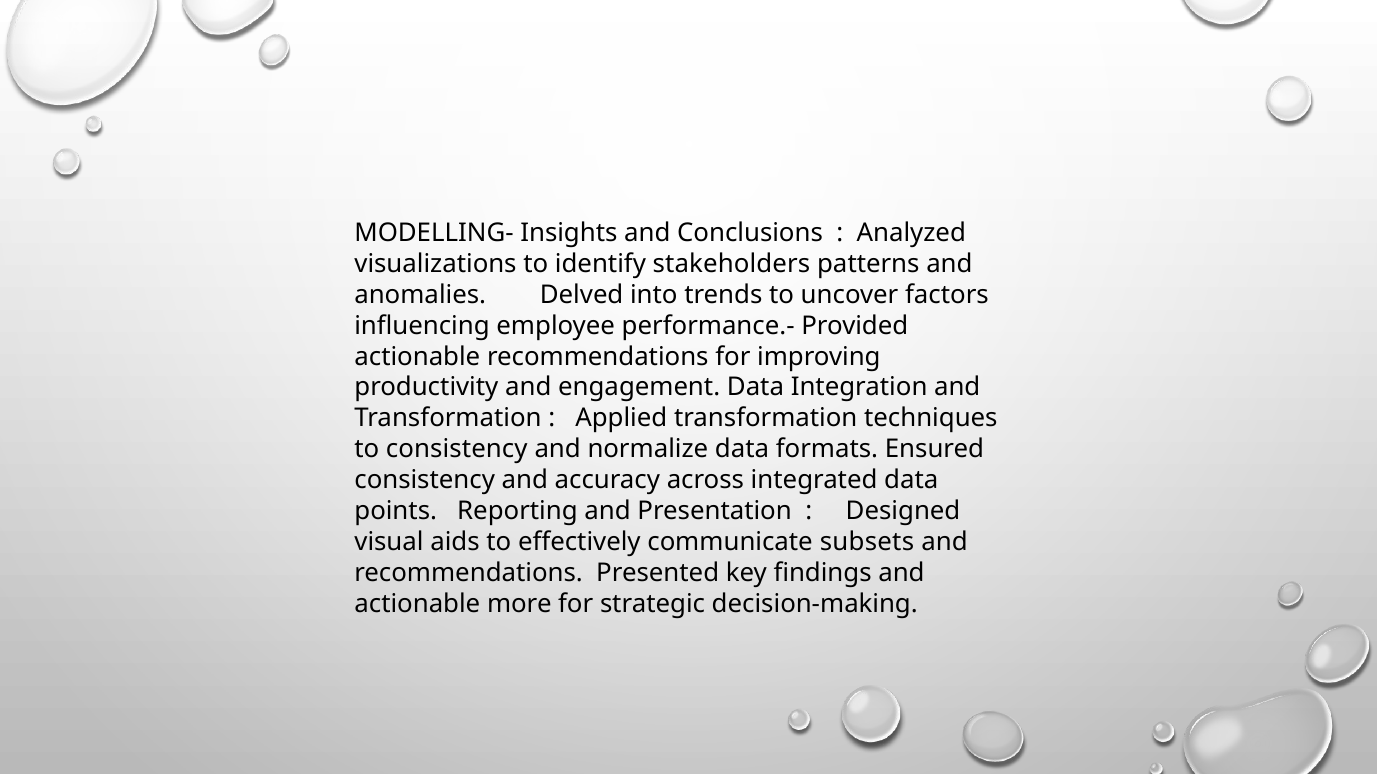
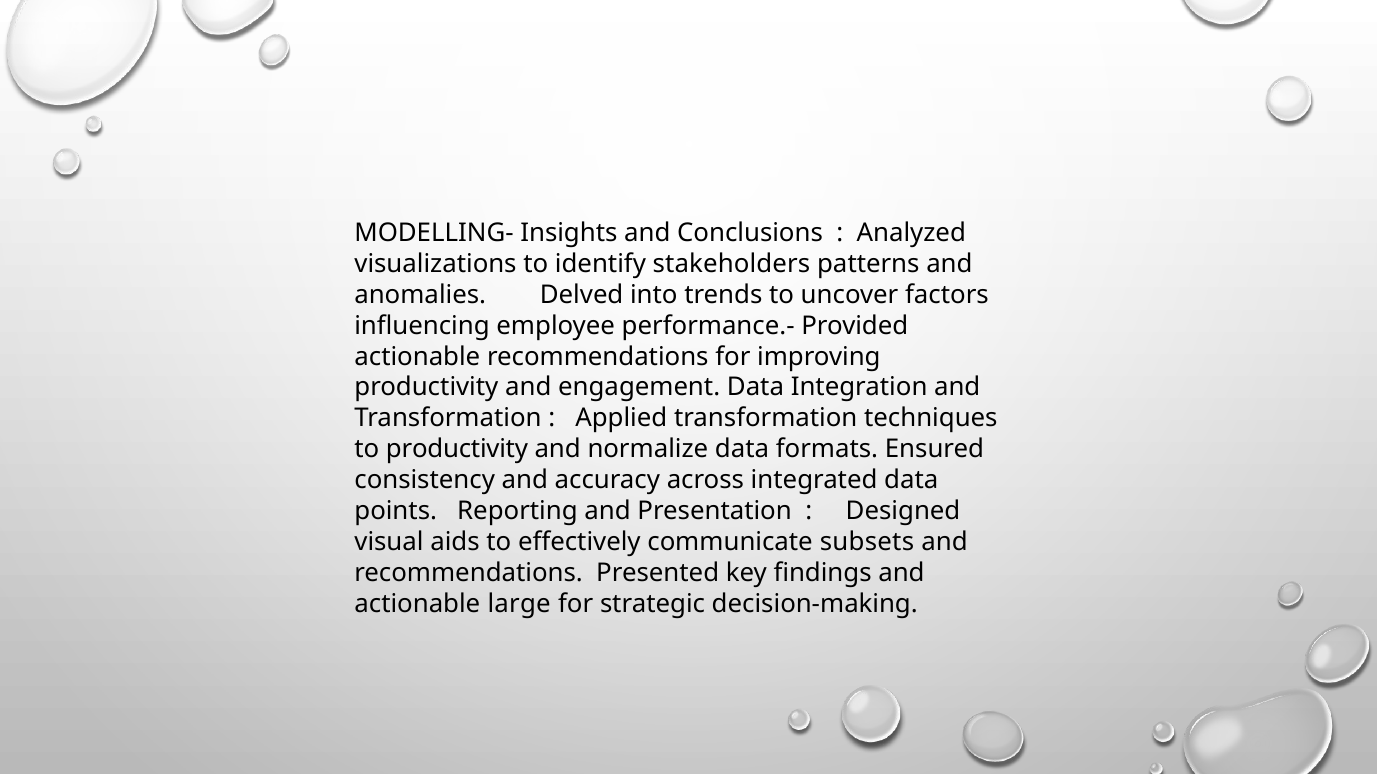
to consistency: consistency -> productivity (457, 450)
more: more -> large (519, 605)
